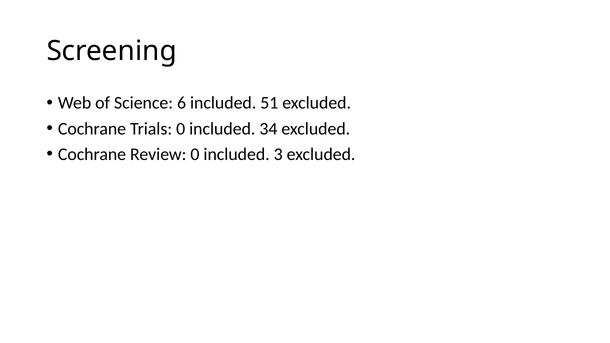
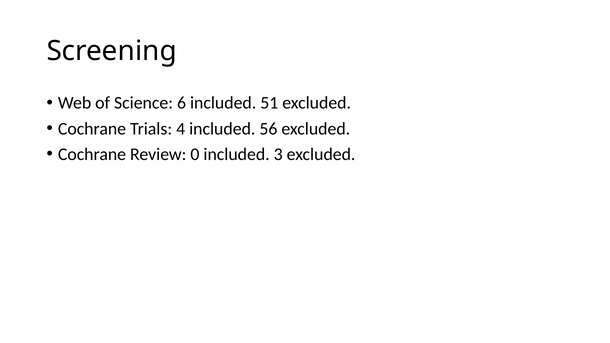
Trials 0: 0 -> 4 (181, 129)
34: 34 -> 56 (268, 129)
